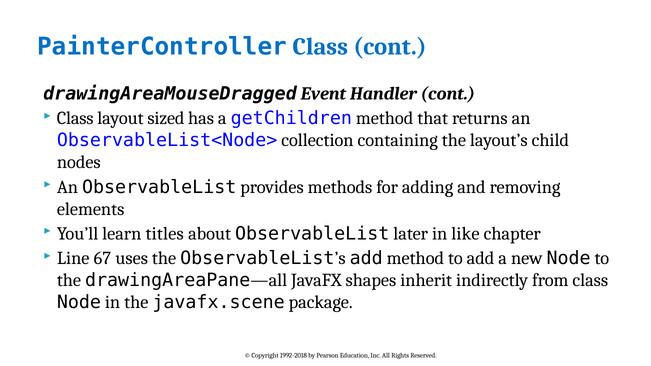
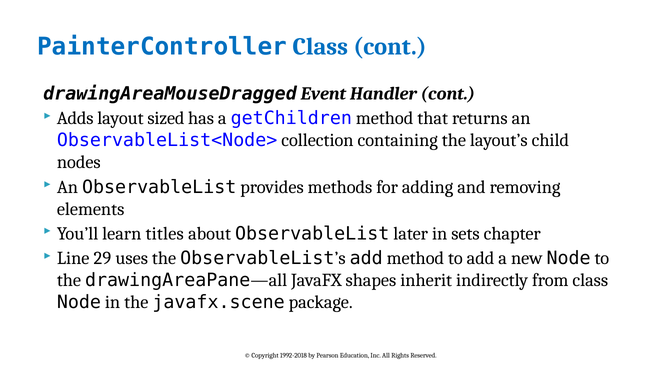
Class: Class -> Adds (75, 118)
like: like -> sets (465, 234)
67: 67 -> 29 (102, 259)
